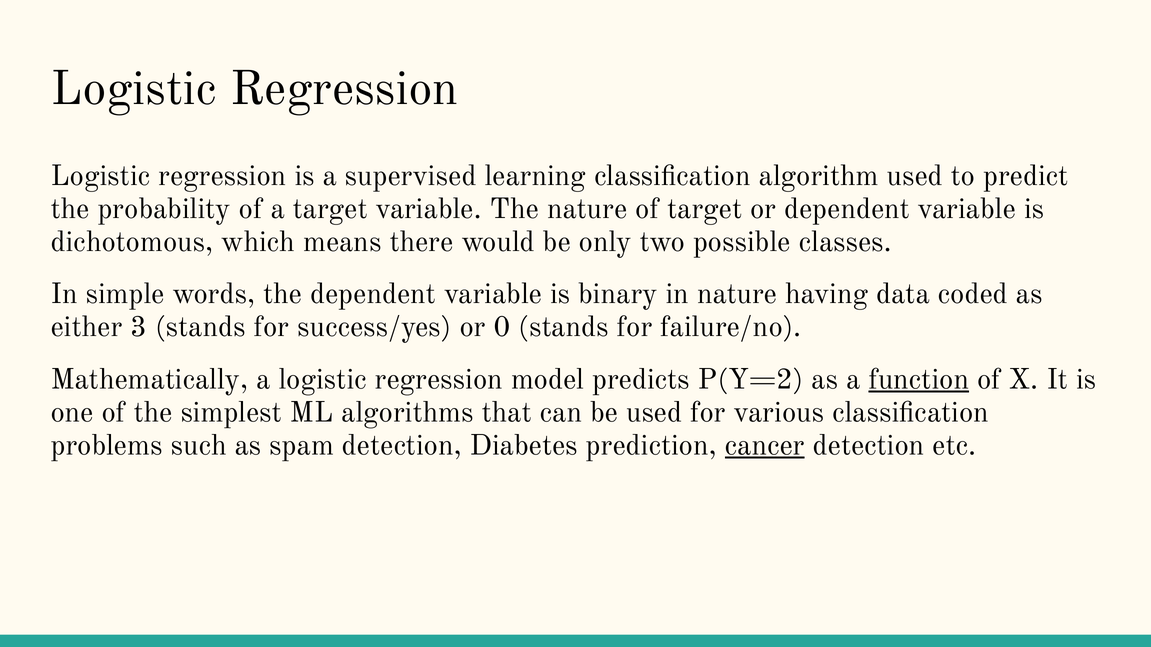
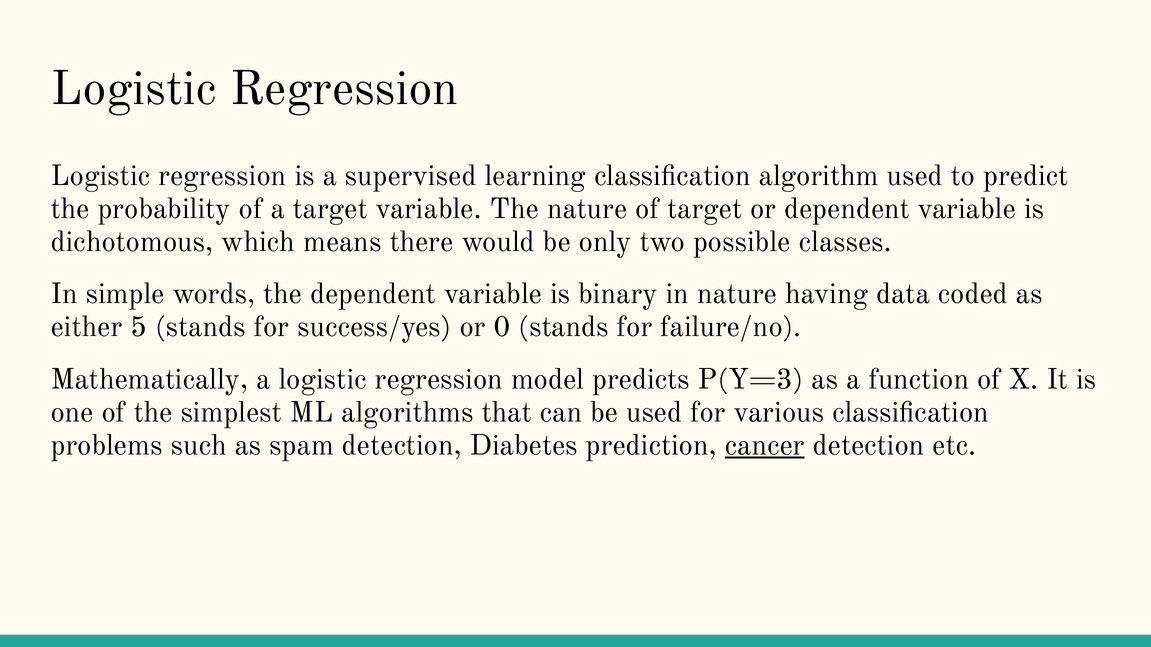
3: 3 -> 5 (139, 327)
P(Y=2: P(Y=2 -> P(Y=3 (751, 379)
function underline: present -> none (919, 379)
